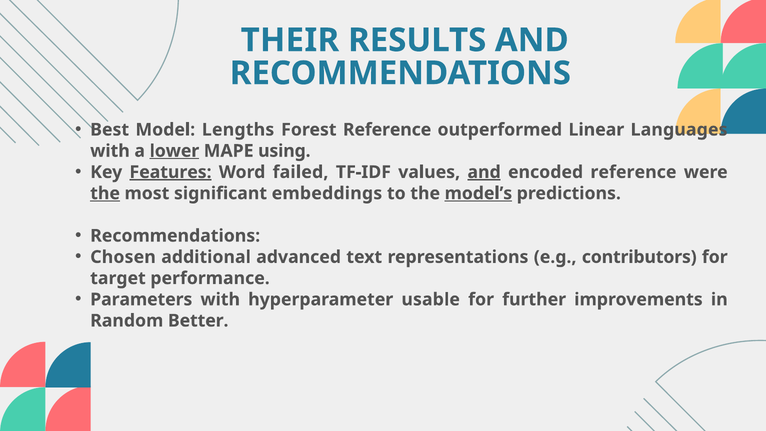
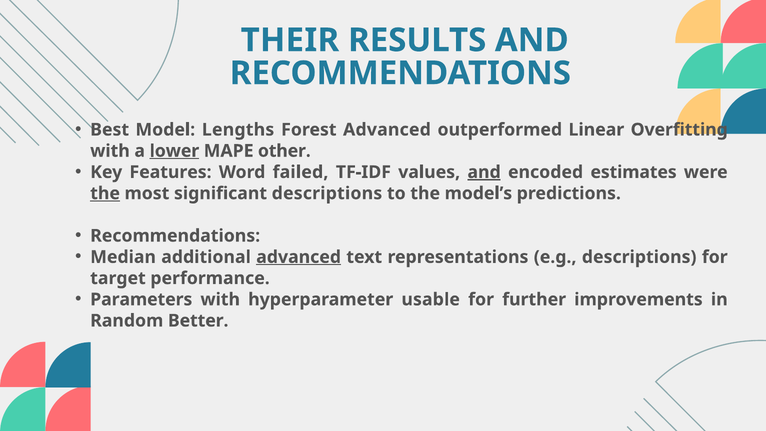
Forest Reference: Reference -> Advanced (387, 130)
Languages: Languages -> Overfitting (679, 130)
using: using -> other (284, 151)
Features underline: present -> none (171, 172)
encoded reference: reference -> estimates (634, 172)
significant embeddings: embeddings -> descriptions (327, 193)
model’s underline: present -> none (478, 193)
Chosen: Chosen -> Median (123, 257)
advanced underline: none -> present (299, 257)
e.g contributors: contributors -> descriptions (639, 257)
